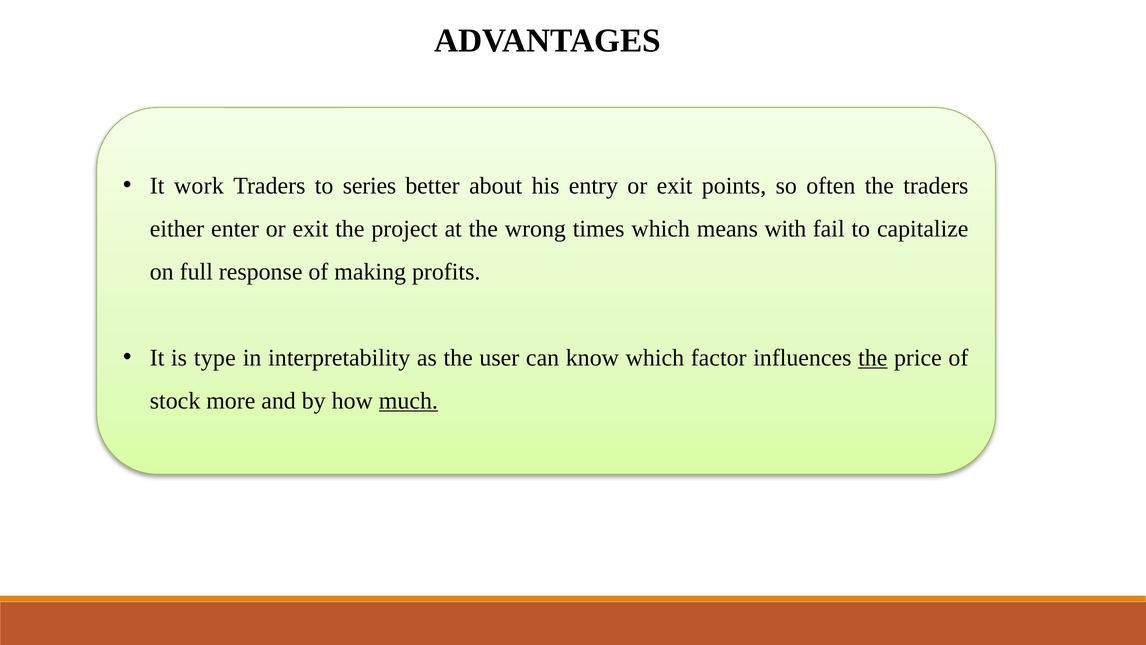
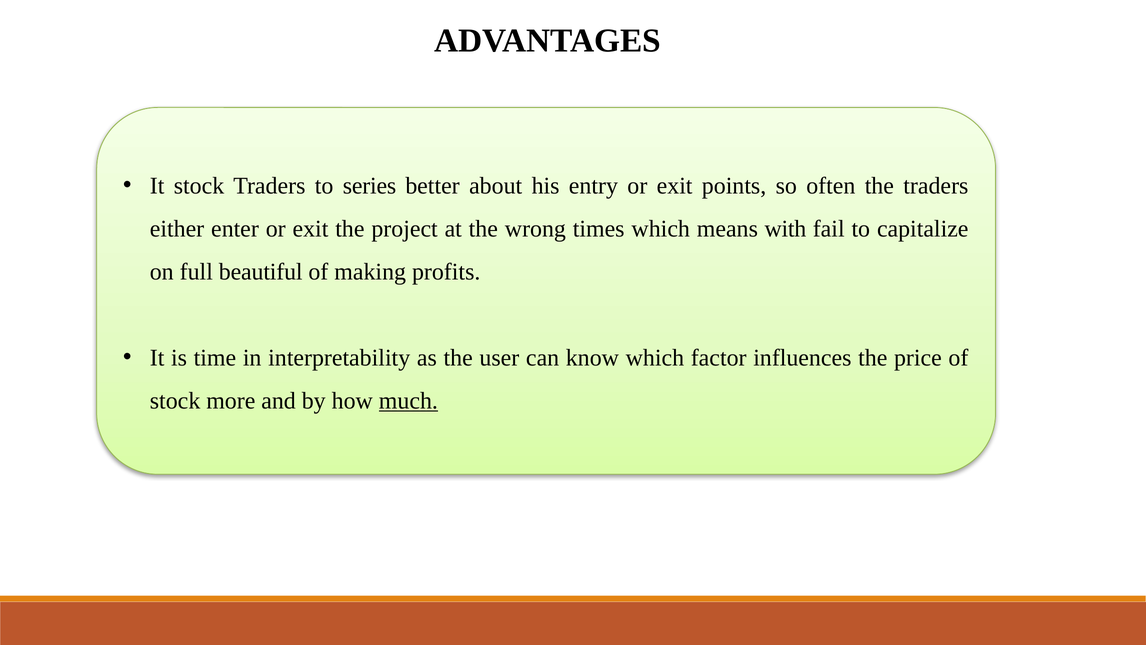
It work: work -> stock (199, 186)
response: response -> beautiful (261, 272)
type: type -> time (215, 358)
the underline: present -> none (873, 358)
